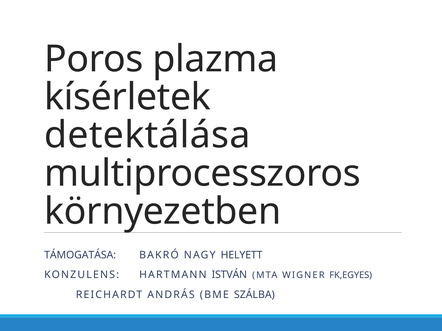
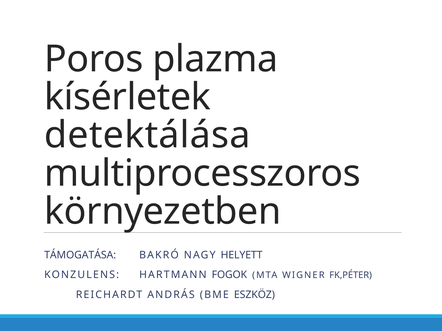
ISTVÁN: ISTVÁN -> FOGOK (229, 275)
FK,EGYES: FK,EGYES -> FK,PÉTER (351, 276)
SZÁLBA: SZÁLBA -> ESZKÖZ (254, 295)
